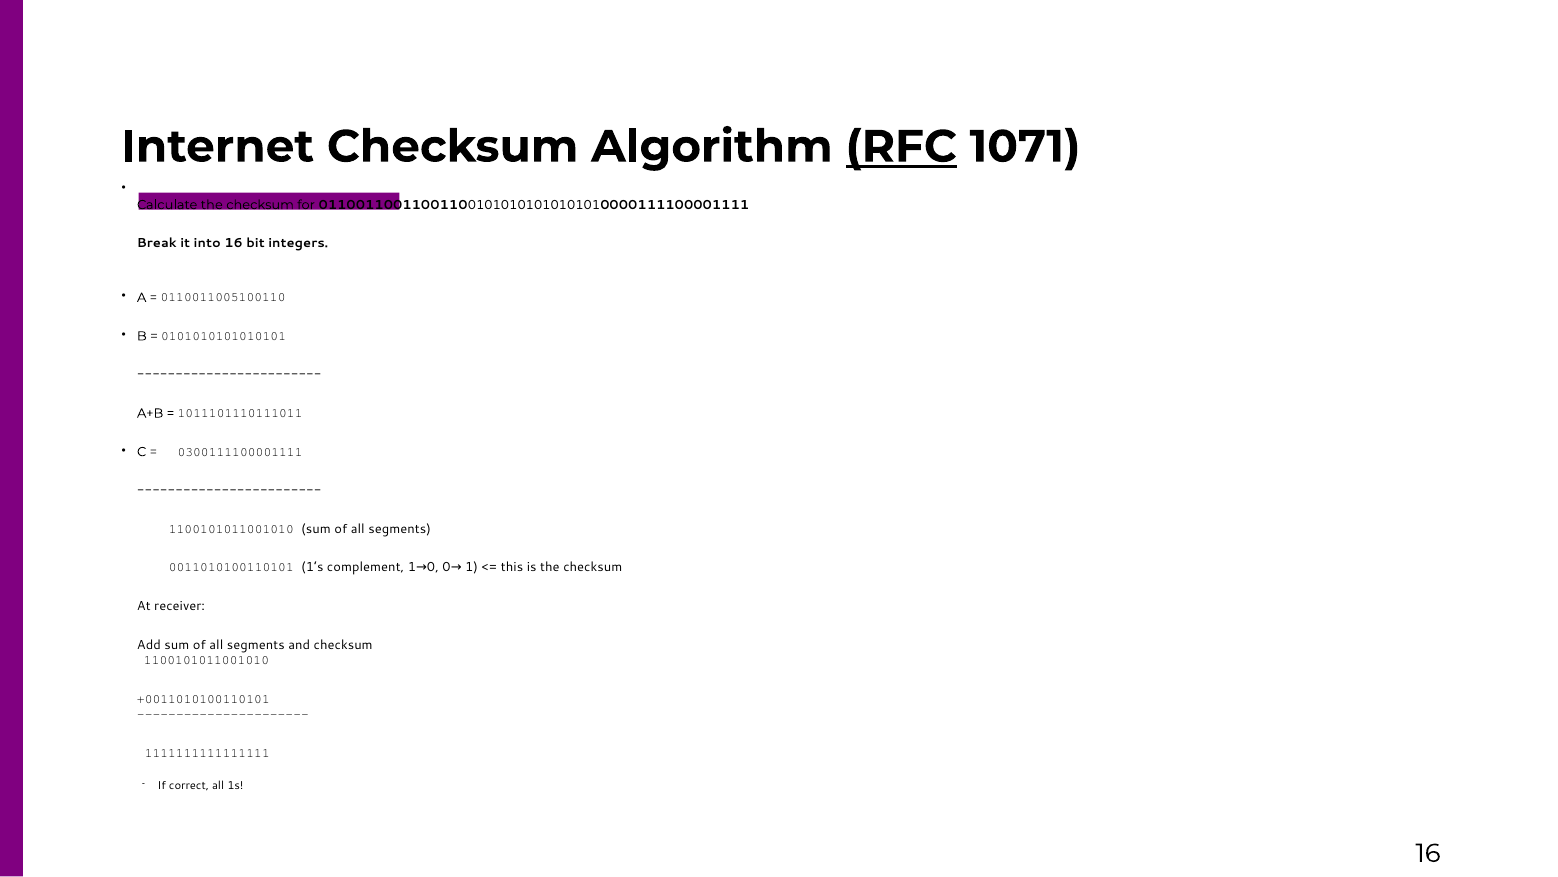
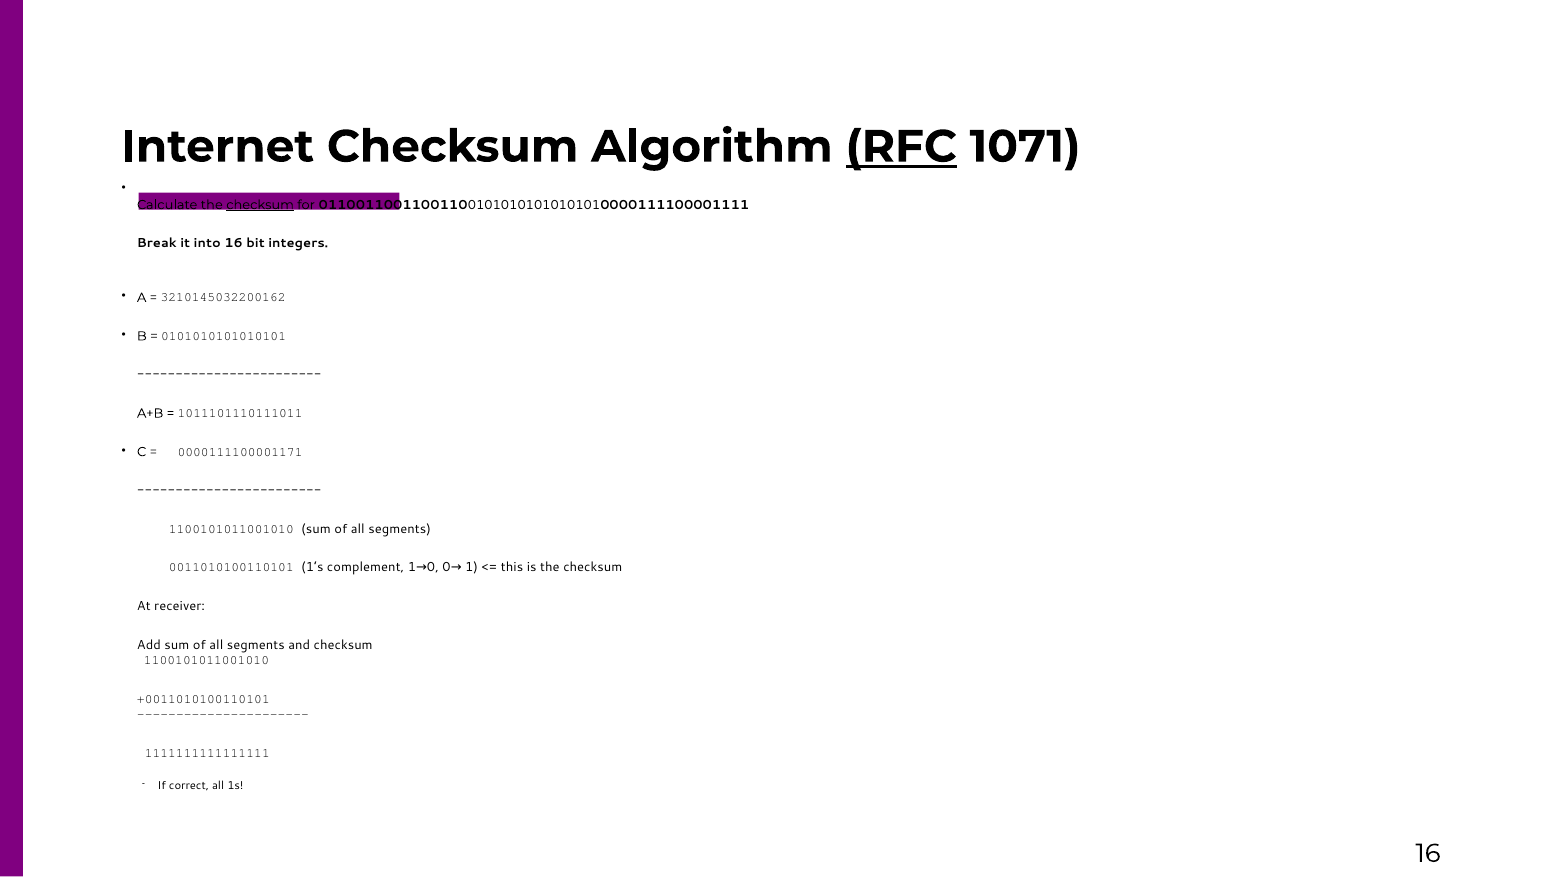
checksum underline: none -> present (260, 205)
0110011005100110: 0110011005100110 -> 3210145032200162 (223, 297)
0300111100001111: 0300111100001111 -> 0000111100001171 (240, 452)
